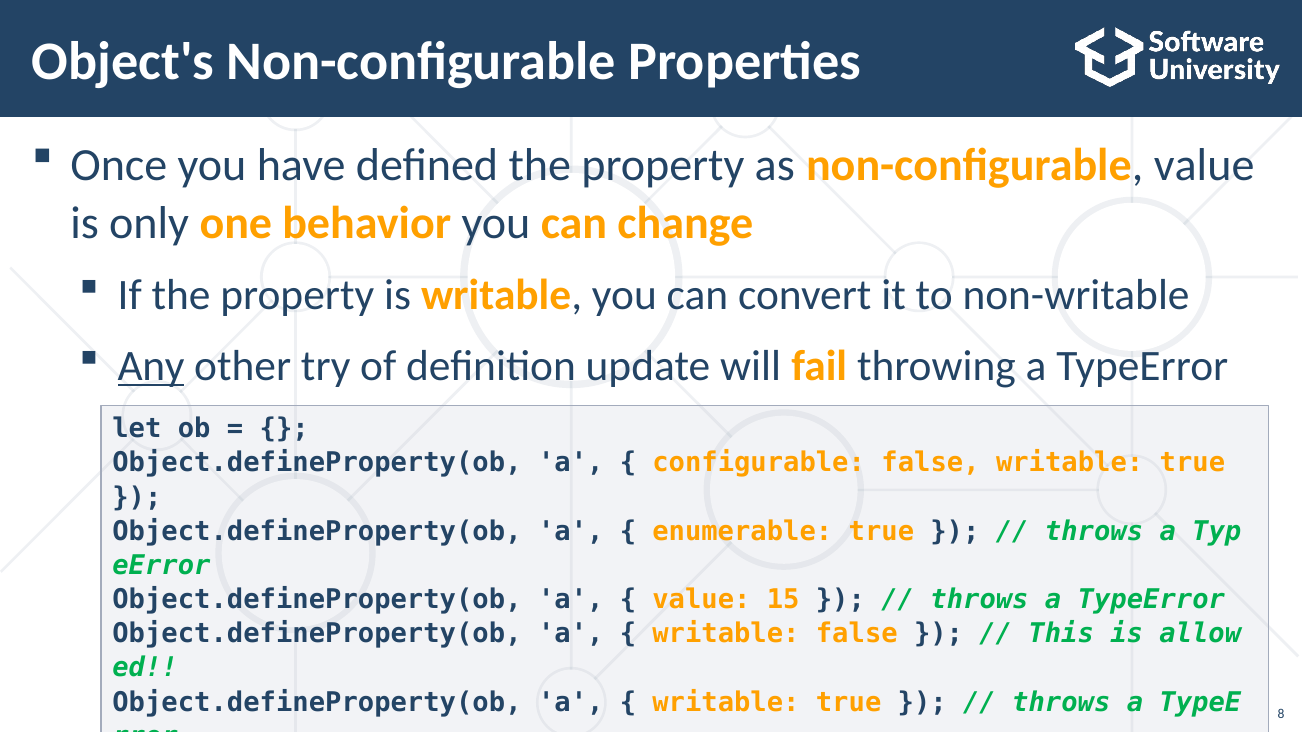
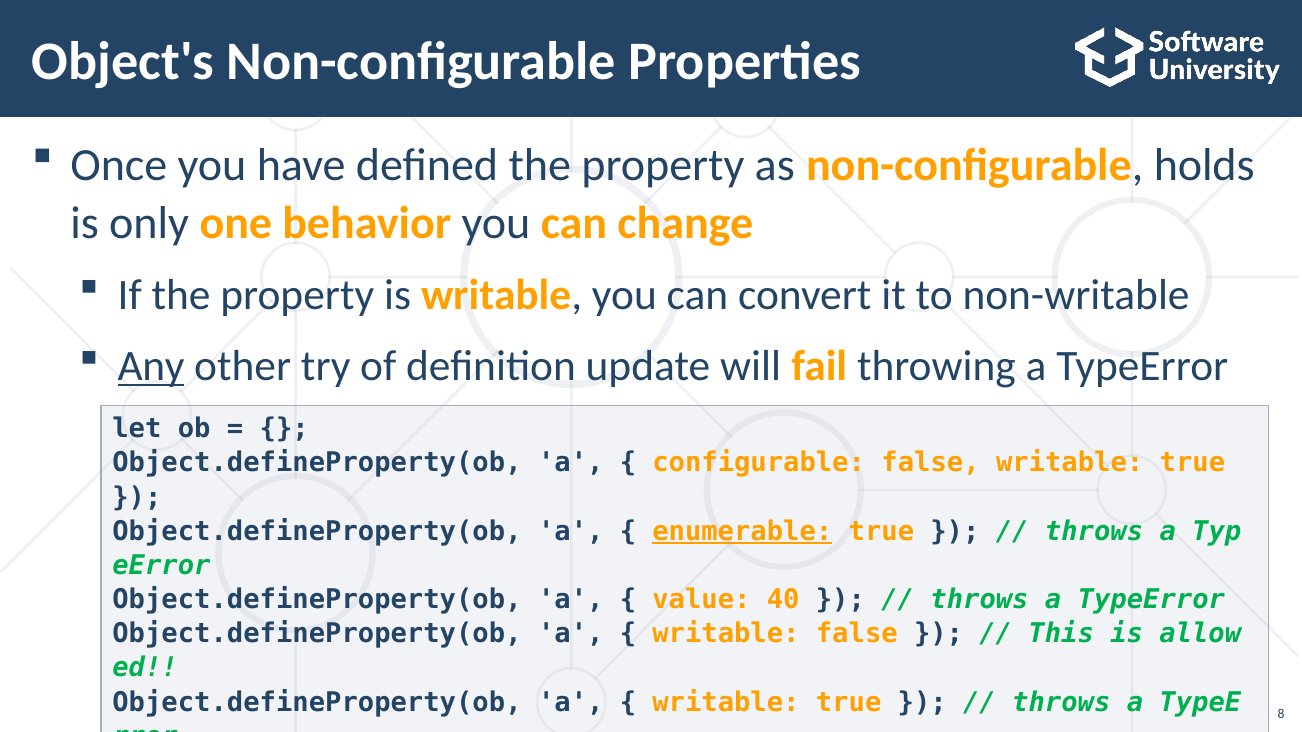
non-configurable value: value -> holds (1204, 165)
enumerable underline: none -> present (742, 532)
15: 15 -> 40 (783, 600)
